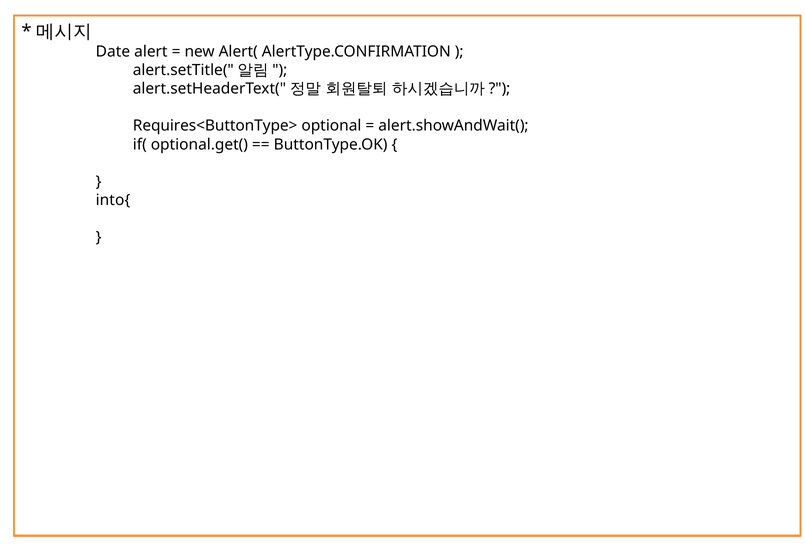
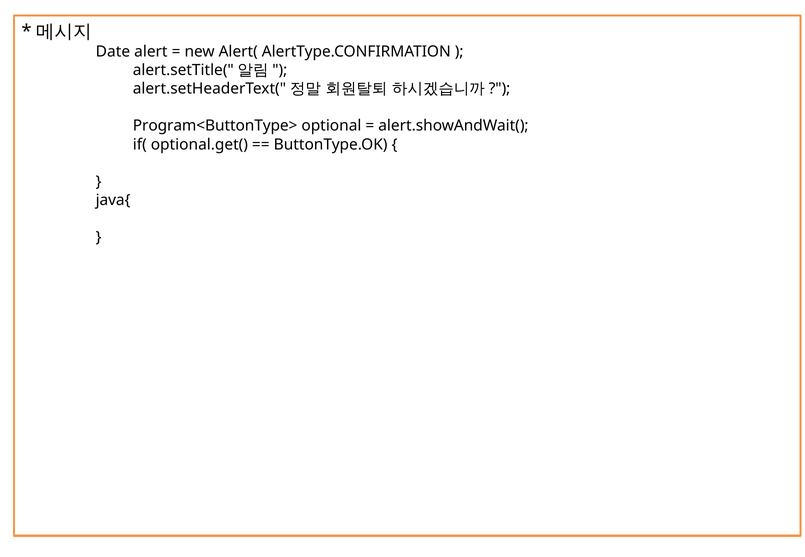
Requires<ButtonType>: Requires<ButtonType> -> Program<ButtonType> (215, 126)
into{: into{ -> java{ (113, 200)
